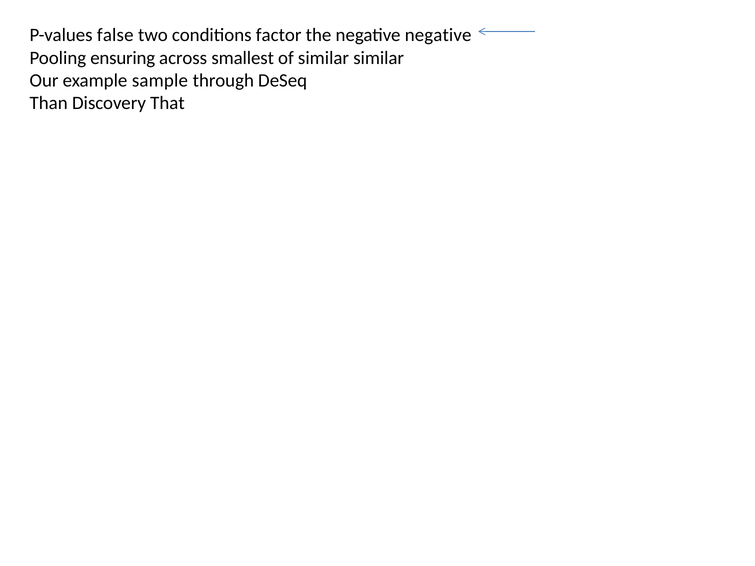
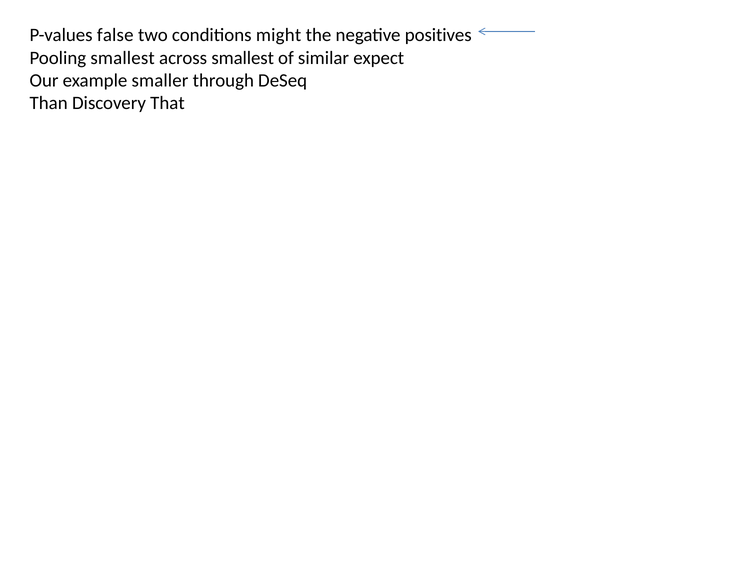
factor: factor -> might (279, 35)
negative negative: negative -> positives (438, 35)
Pooling ensuring: ensuring -> smallest (123, 58)
similar similar: similar -> expect (379, 58)
sample: sample -> smaller (160, 81)
